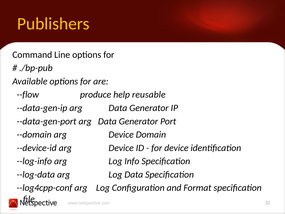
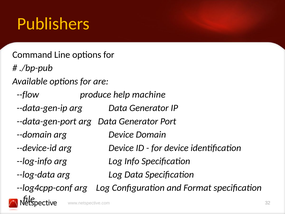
reusable: reusable -> machine (149, 95)
